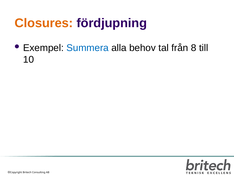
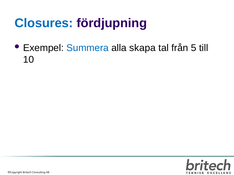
Closures colour: orange -> blue (44, 23)
behov: behov -> skapa (142, 48)
8: 8 -> 5 (194, 48)
